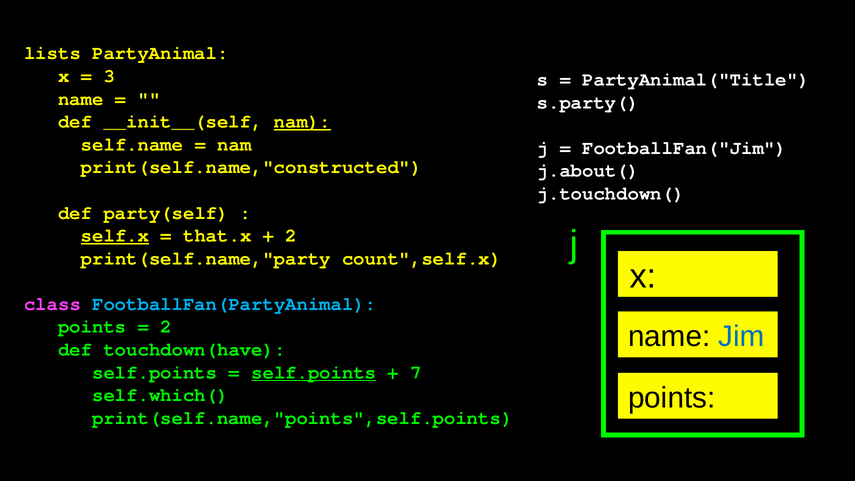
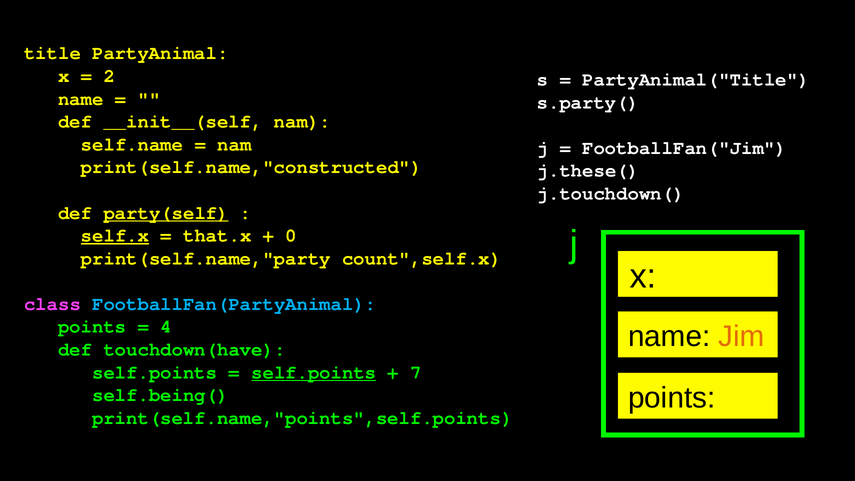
lists: lists -> title (53, 53)
3: 3 -> 2 (109, 76)
nam underline: present -> none (302, 122)
j.about(: j.about( -> j.these( (588, 171)
party(self underline: none -> present (166, 213)
2: 2 -> 0 (291, 236)
2: 2 -> 4 (166, 327)
Jim colour: blue -> orange (742, 336)
self.which(: self.which( -> self.being( (160, 395)
